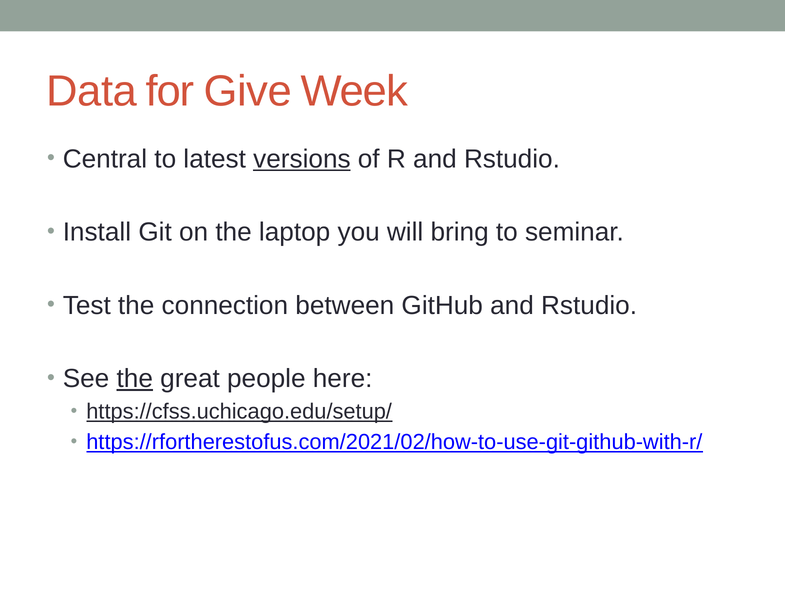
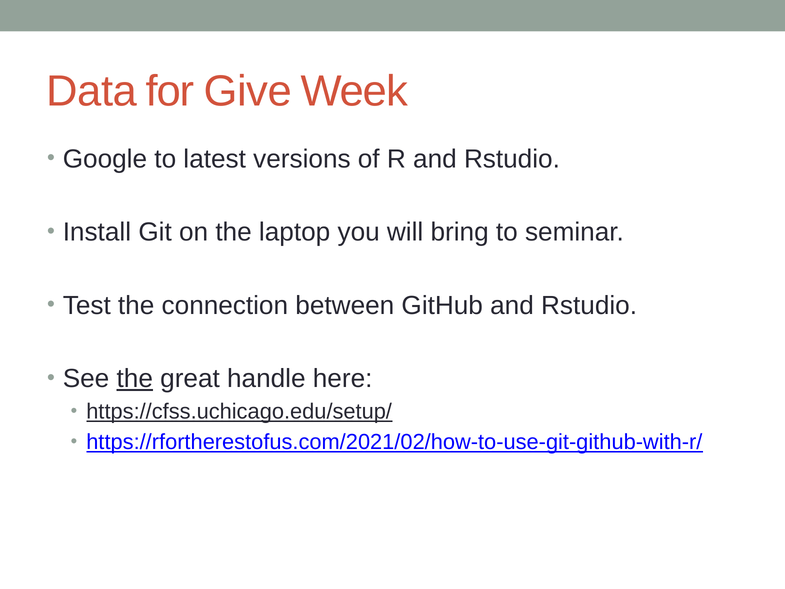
Central: Central -> Google (105, 159)
versions underline: present -> none (302, 159)
people: people -> handle (266, 379)
